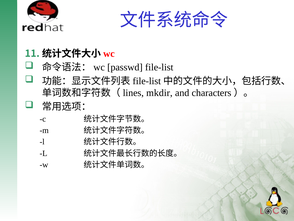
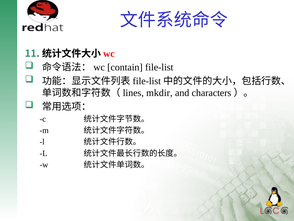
passwd: passwd -> contain (125, 67)
